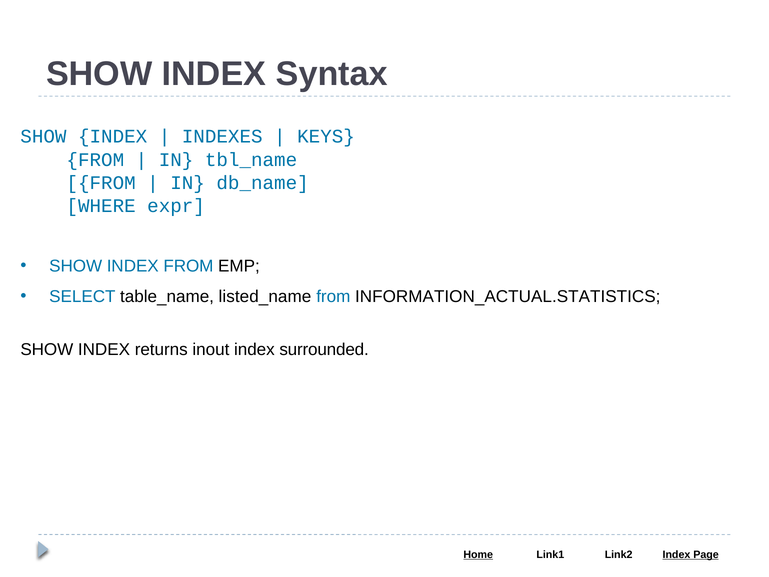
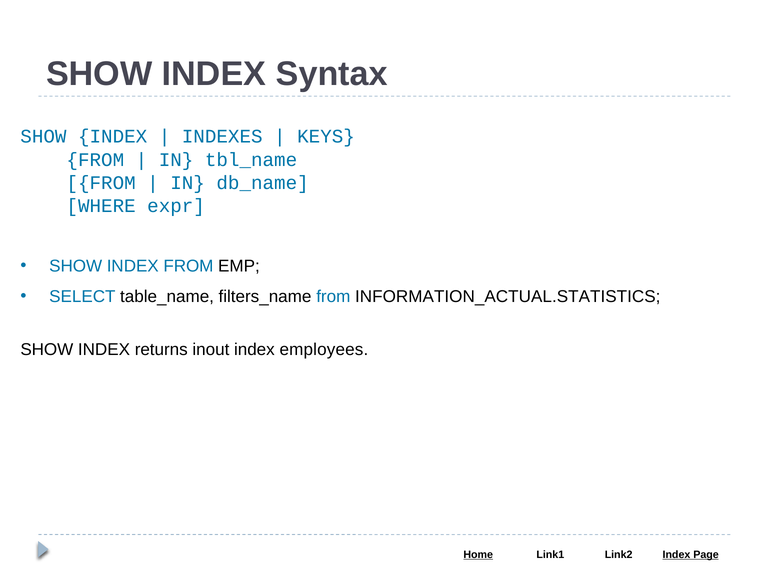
listed_name: listed_name -> filters_name (265, 297)
surrounded: surrounded -> employees (324, 349)
